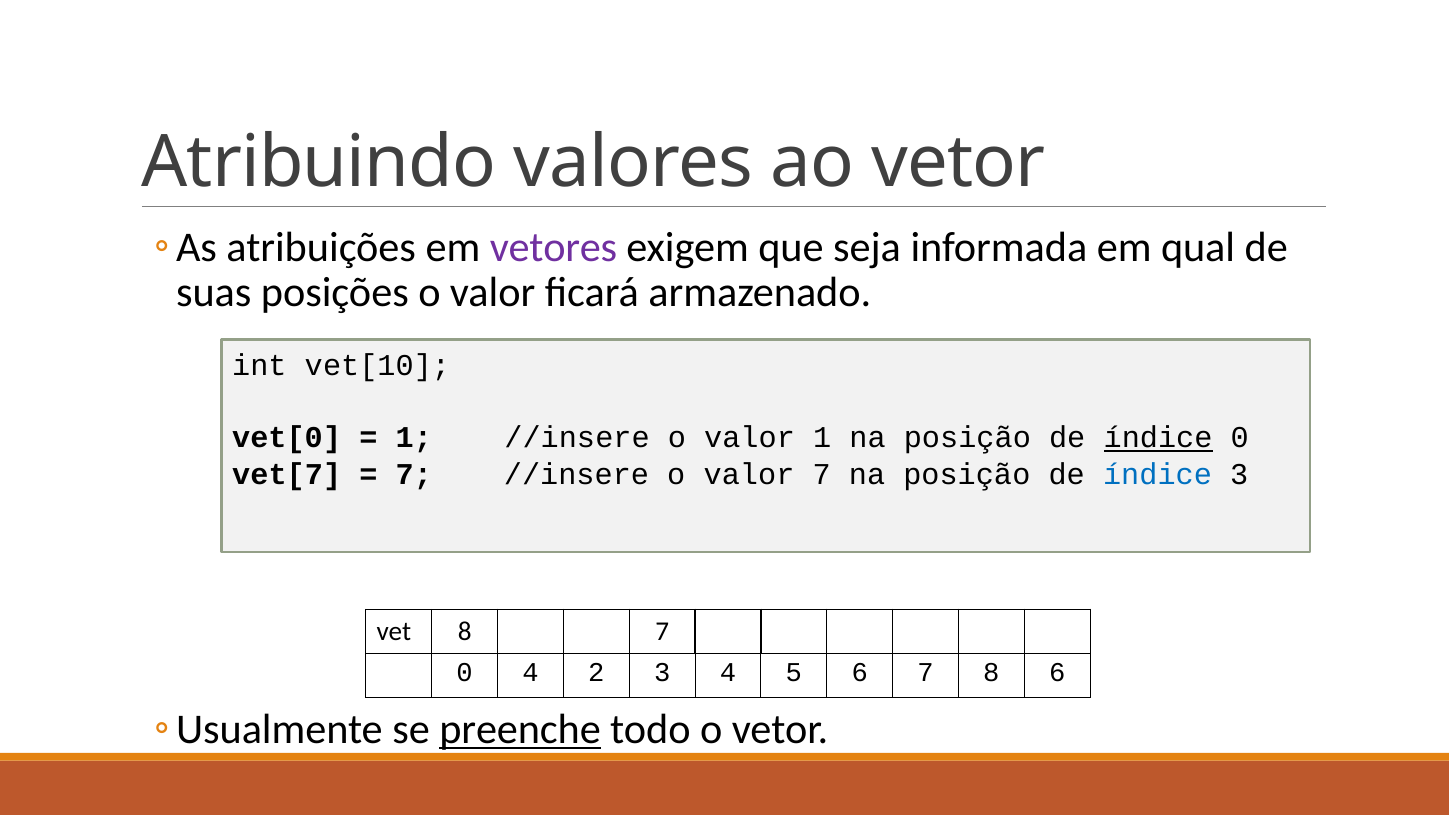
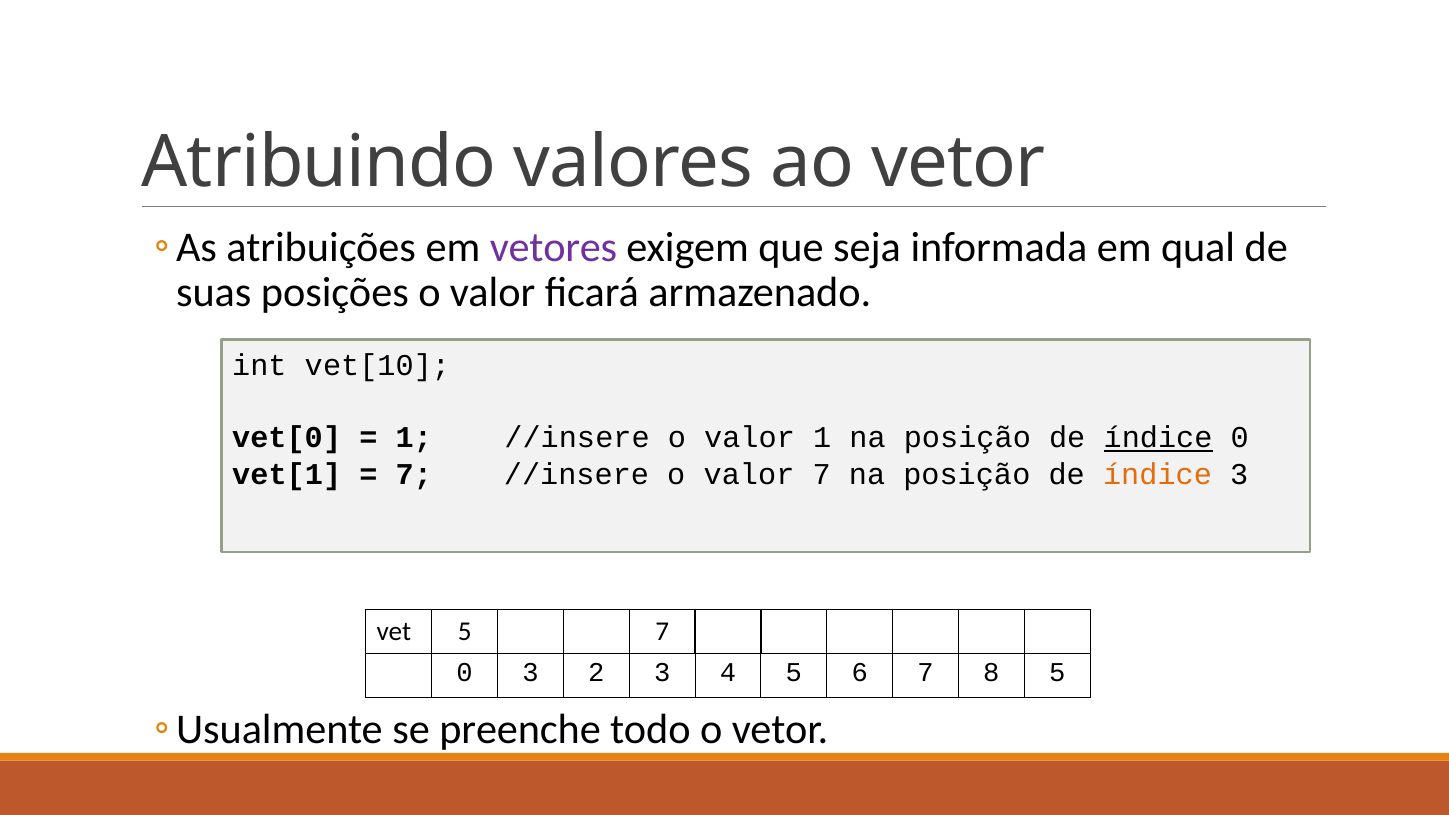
vet[7: vet[7 -> vet[1 (287, 474)
índice colour: blue -> orange (1158, 474)
vet 8: 8 -> 5 (465, 632)
0 4: 4 -> 3 (530, 673)
8 6: 6 -> 5 (1057, 673)
preenche underline: present -> none (520, 730)
